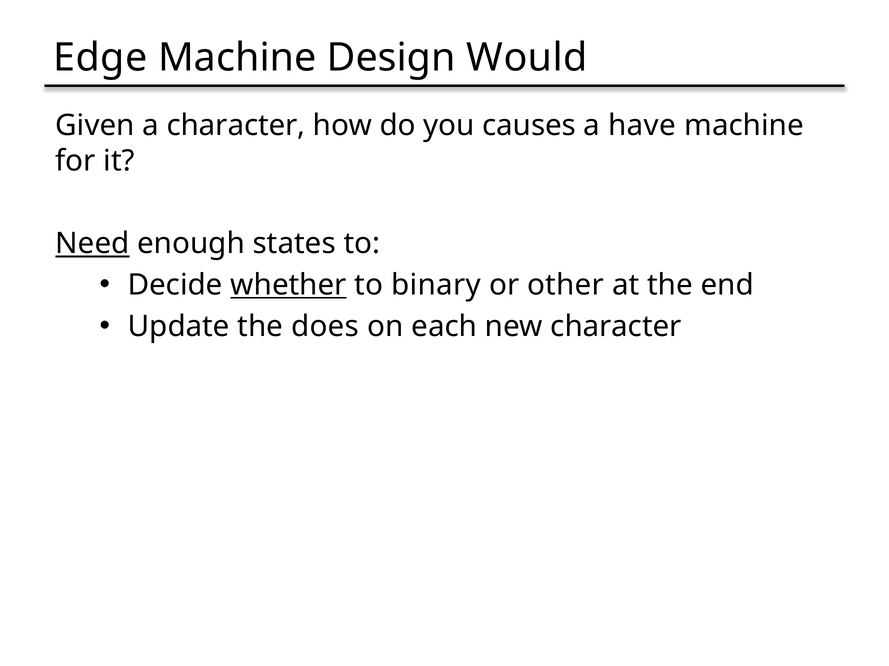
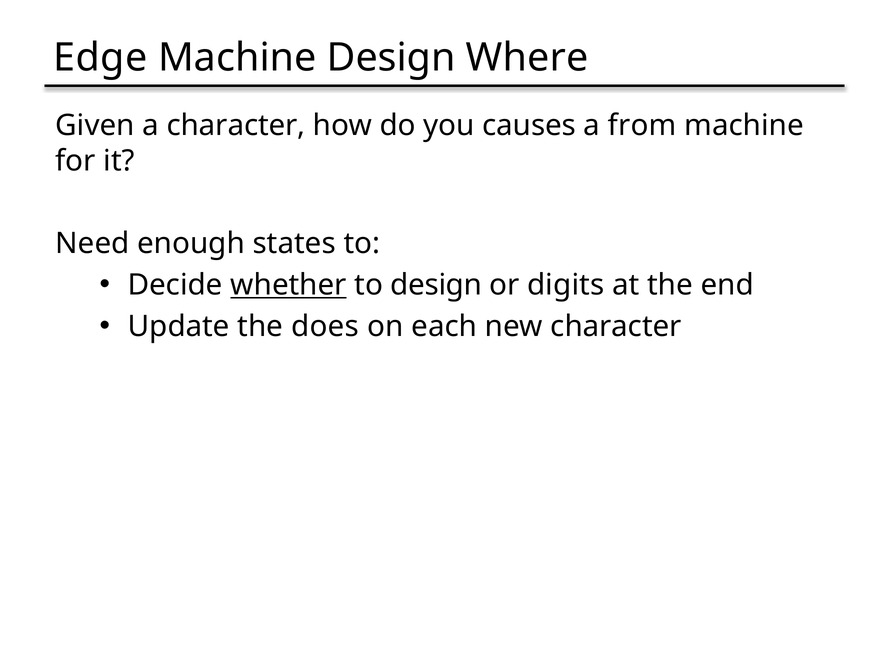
Would: Would -> Where (527, 58)
have: have -> from (642, 125)
Need underline: present -> none (92, 244)
to binary: binary -> design (436, 285)
other: other -> digits (566, 285)
